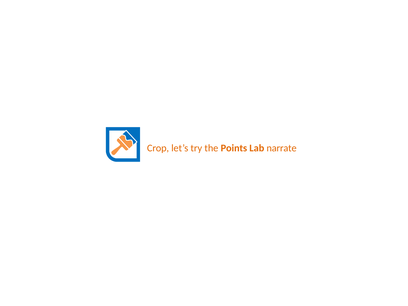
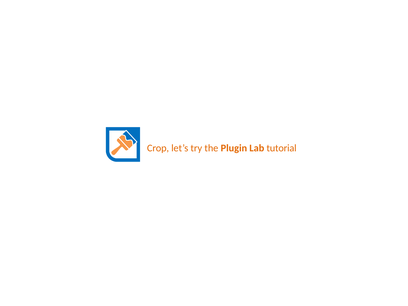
Points: Points -> Plugin (234, 148)
narrate: narrate -> tutorial (282, 148)
